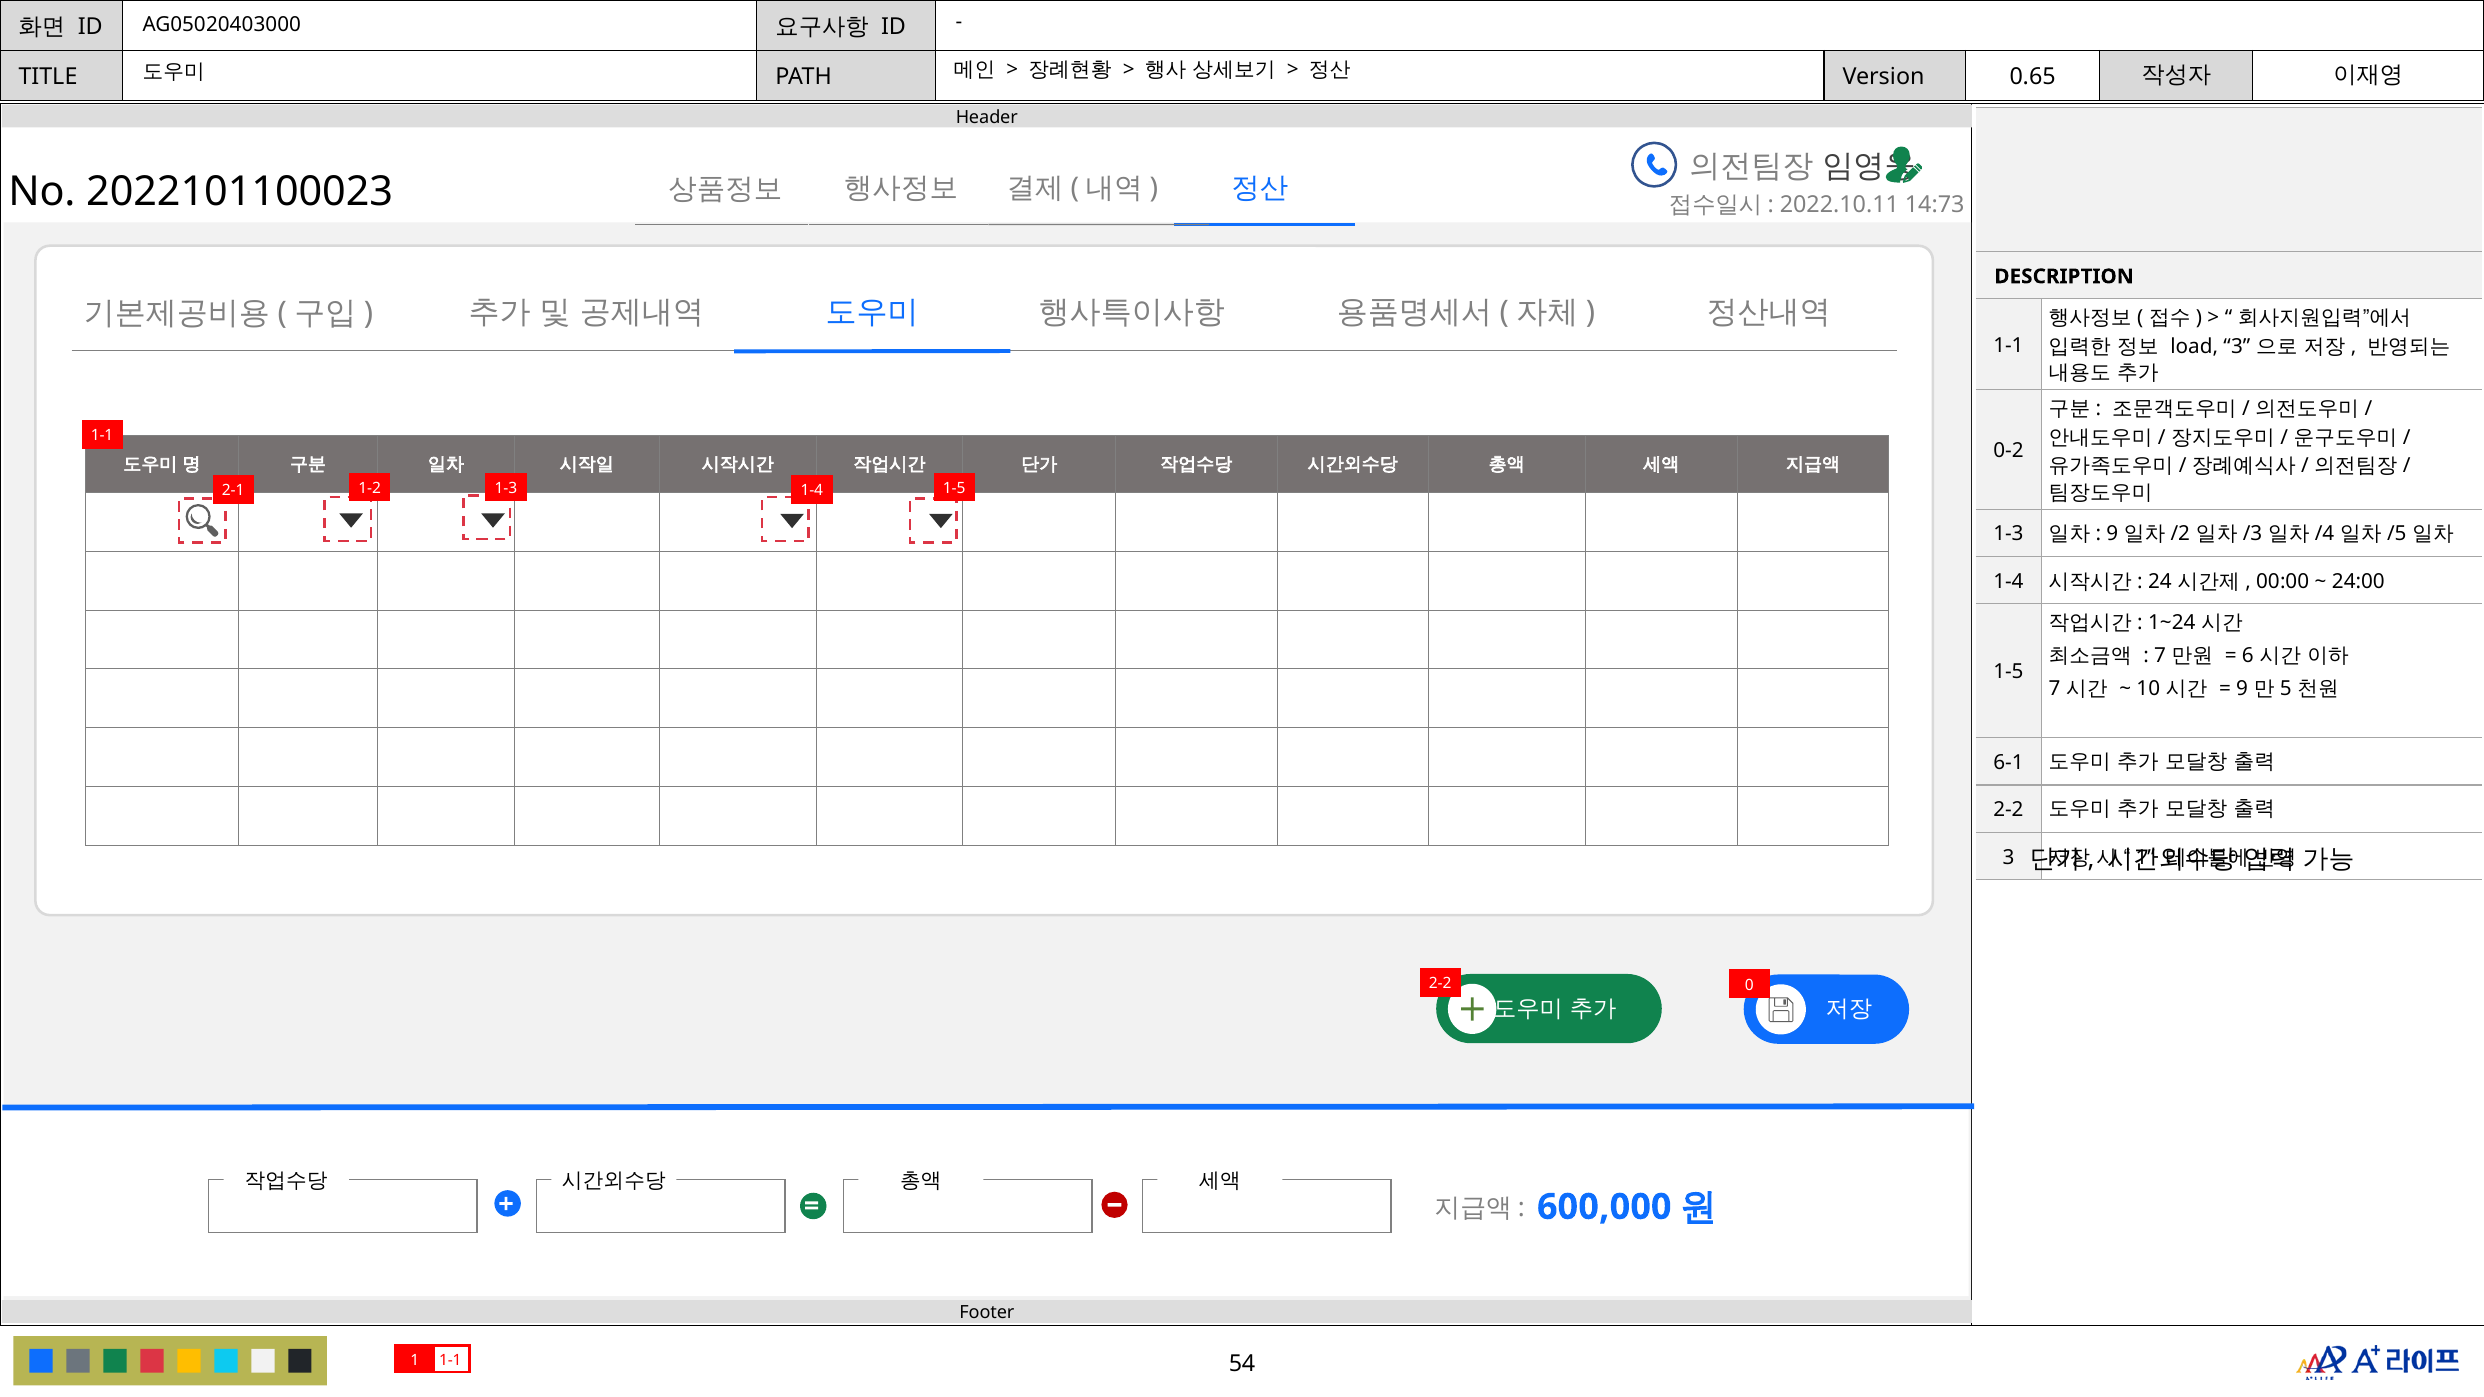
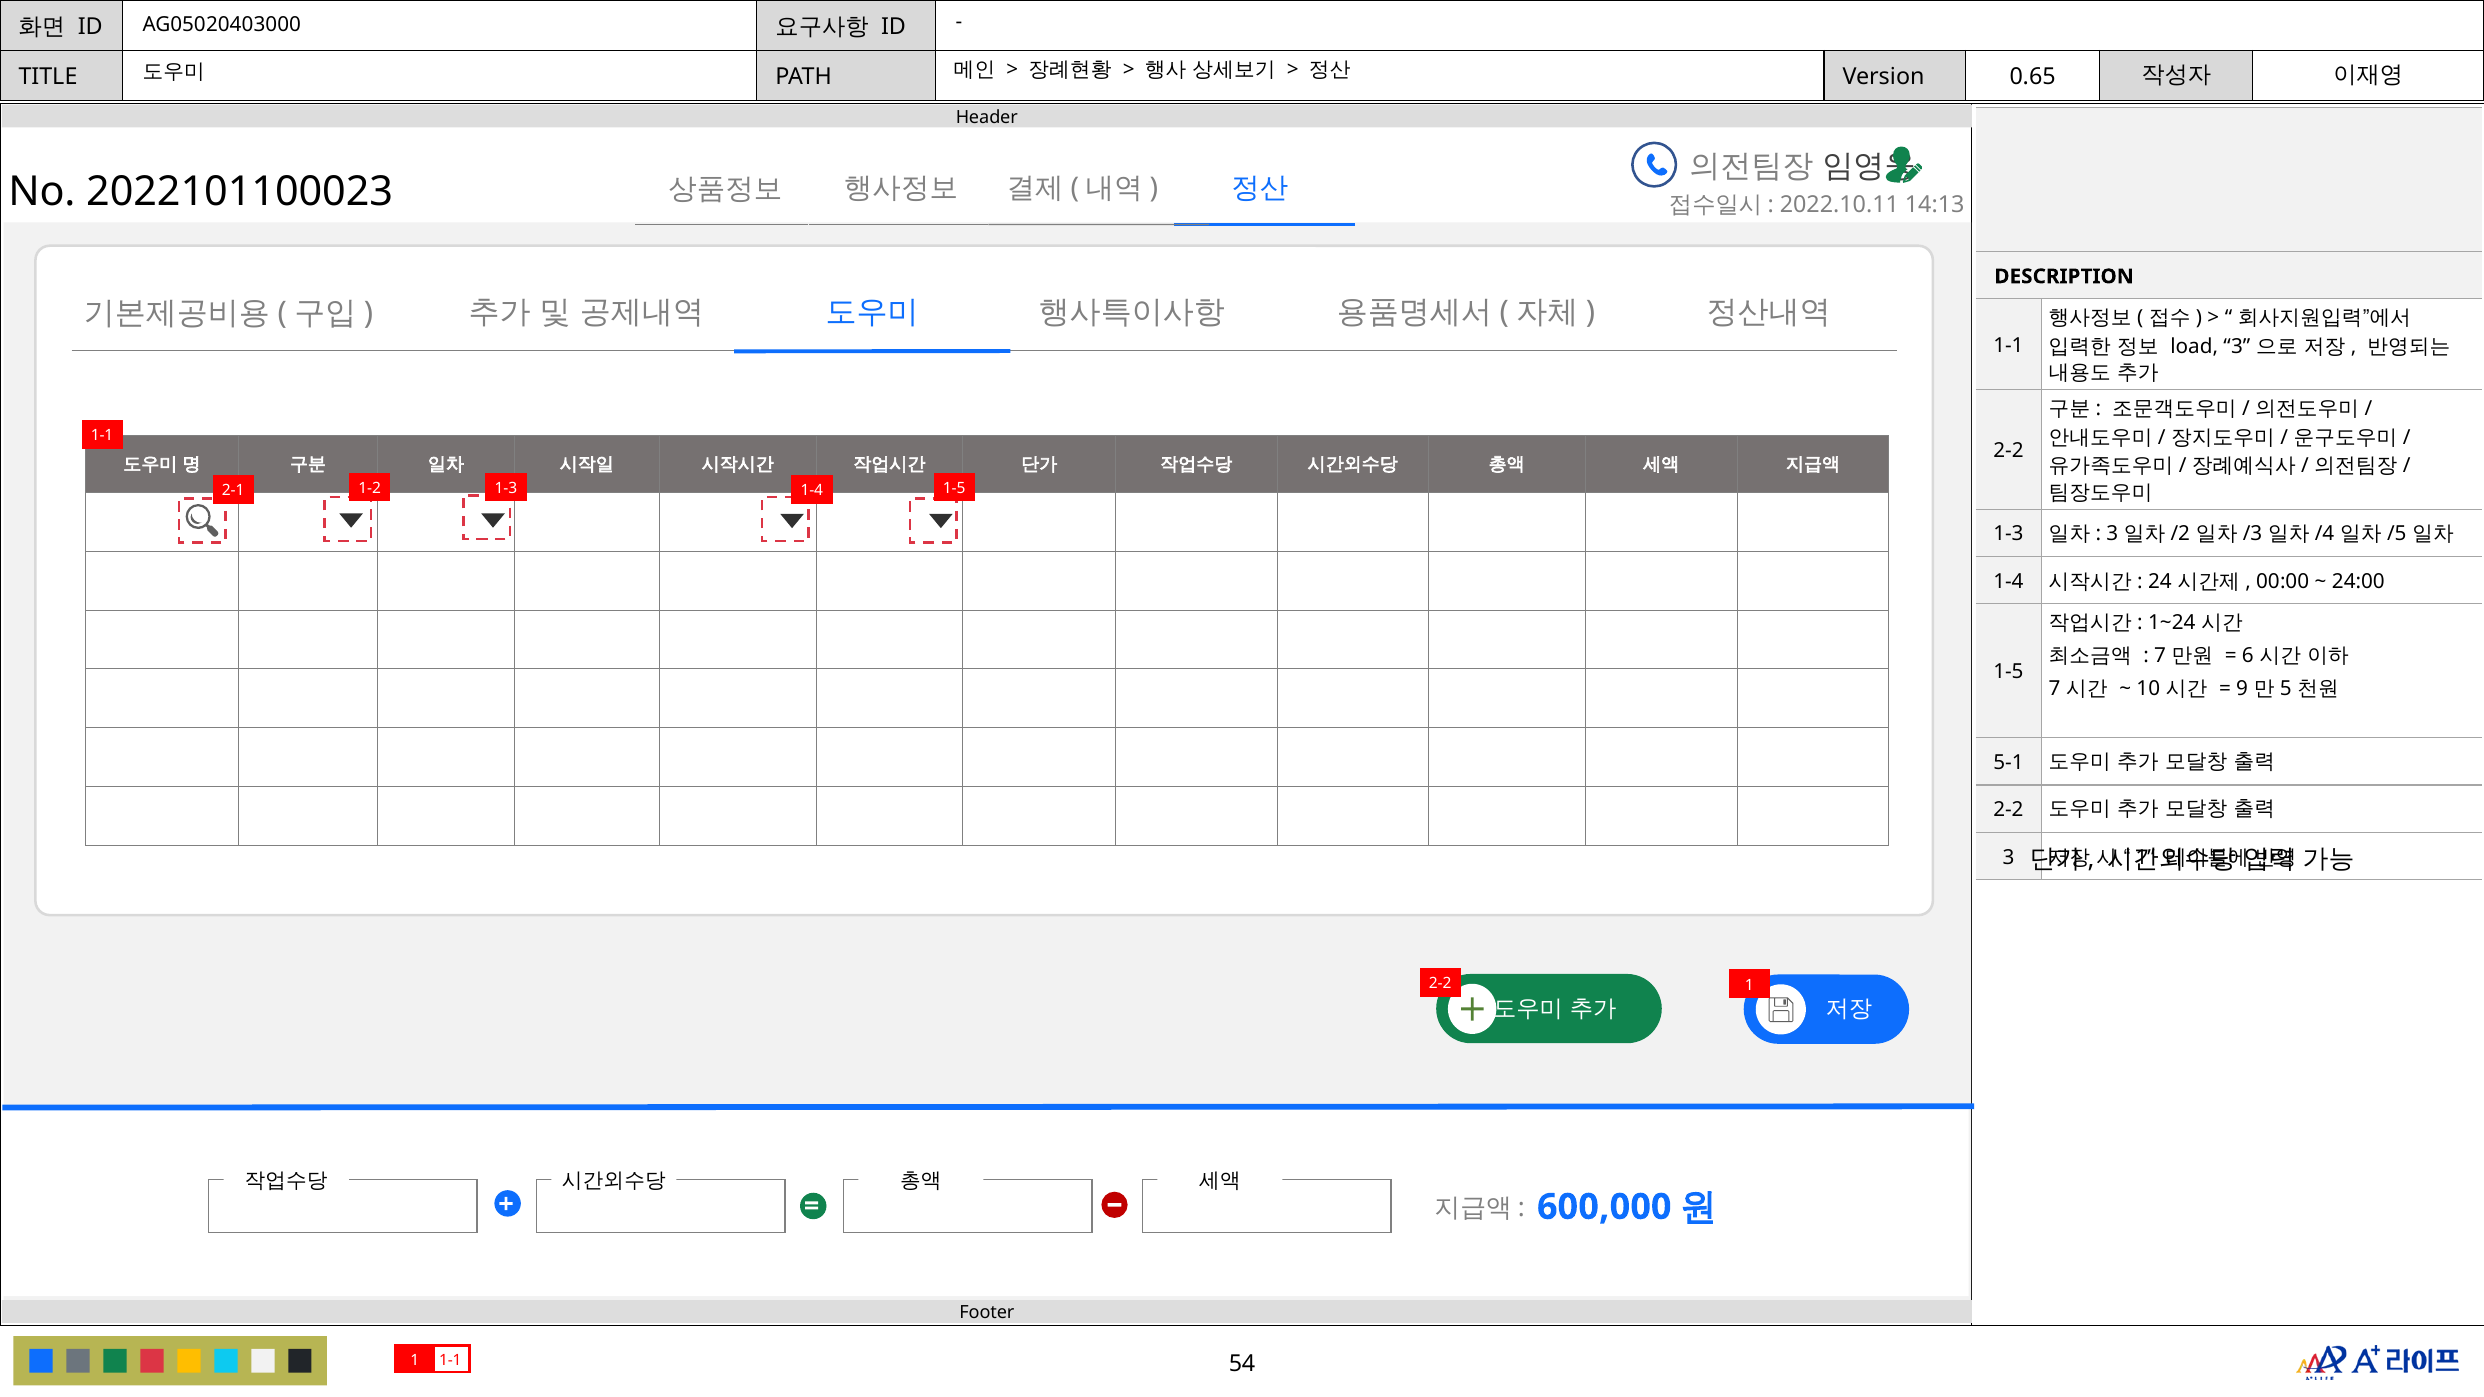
14:73: 14:73 -> 14:13 (1935, 205)
0-2: 0-2 -> 2-2 (2008, 451)
9: 9 -> 3 (2112, 534)
6-1: 6-1 -> 5-1 (2008, 763)
2-2 0: 0 -> 1 (1749, 985)
